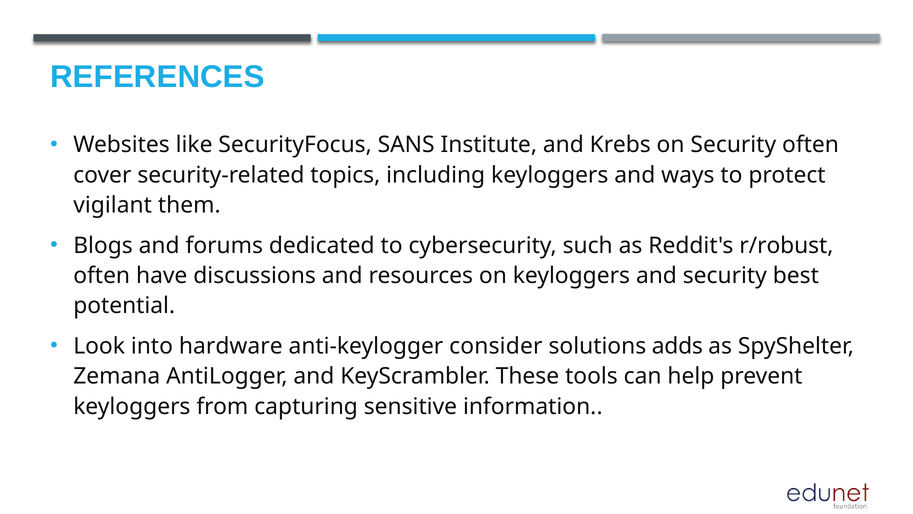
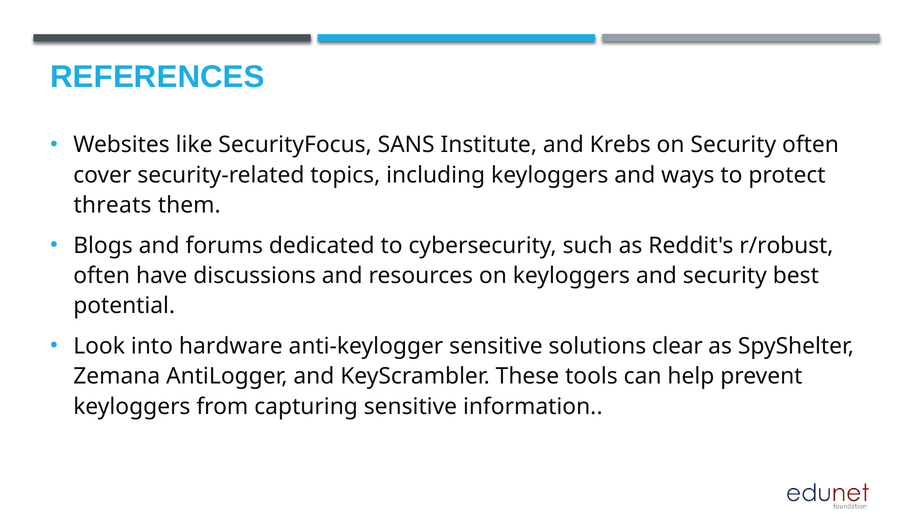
vigilant: vigilant -> threats (113, 205)
anti-keylogger consider: consider -> sensitive (496, 346)
adds: adds -> clear (677, 346)
